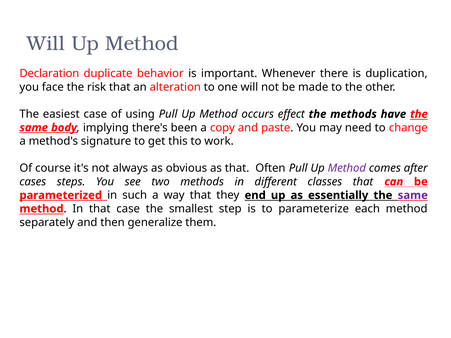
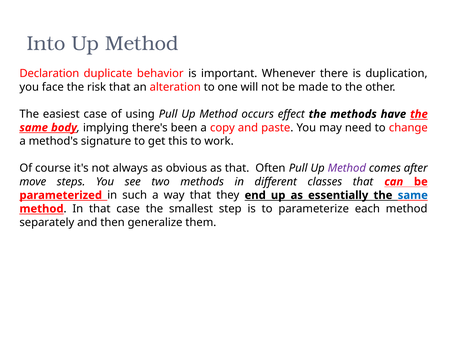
Will: Will -> Into (46, 44)
cases: cases -> move (33, 182)
same colour: purple -> blue (413, 195)
